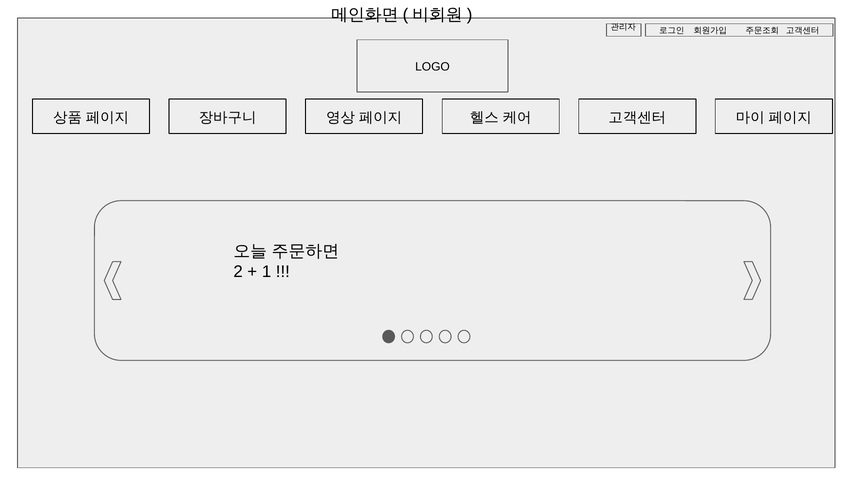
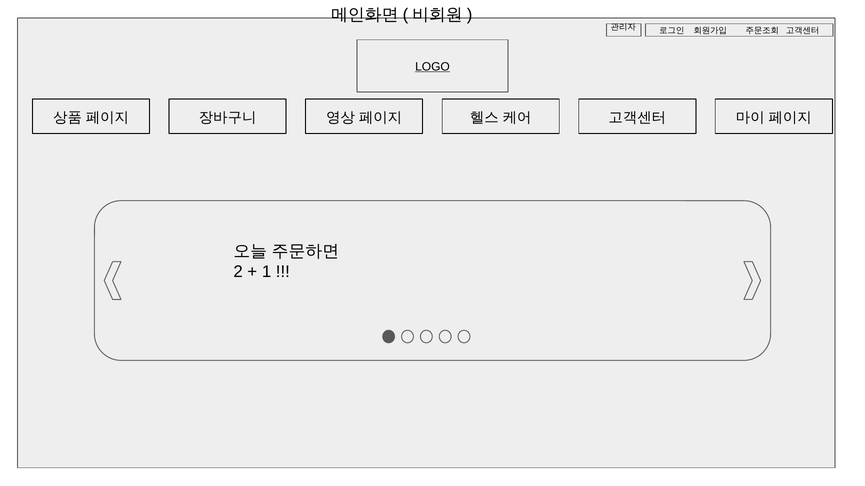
LOGO underline: none -> present (433, 67)
